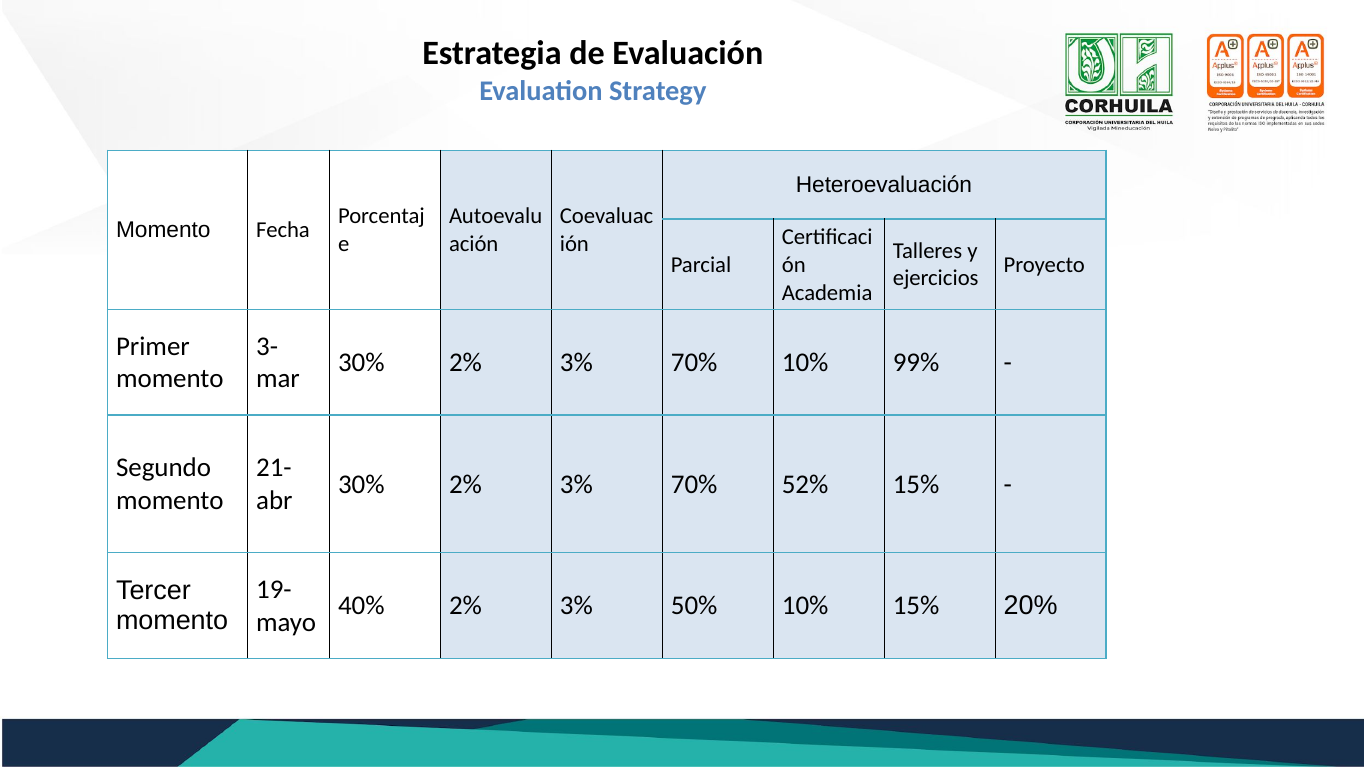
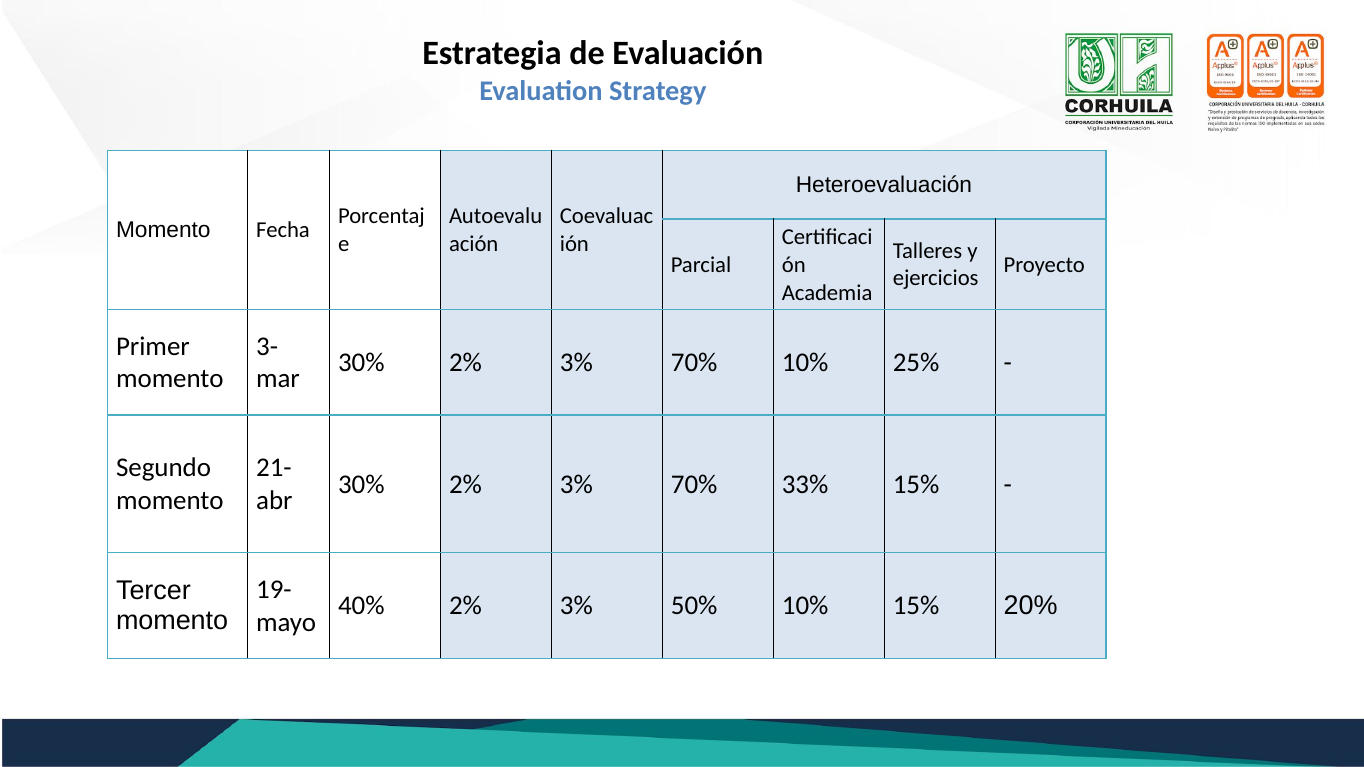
99%: 99% -> 25% (916, 363)
52%: 52% -> 33% (805, 484)
